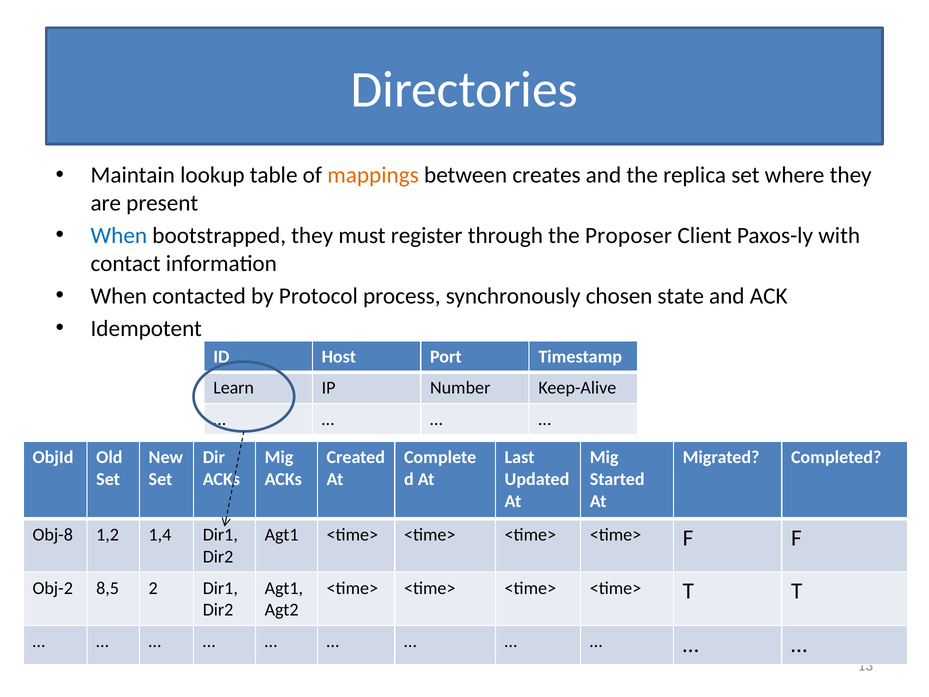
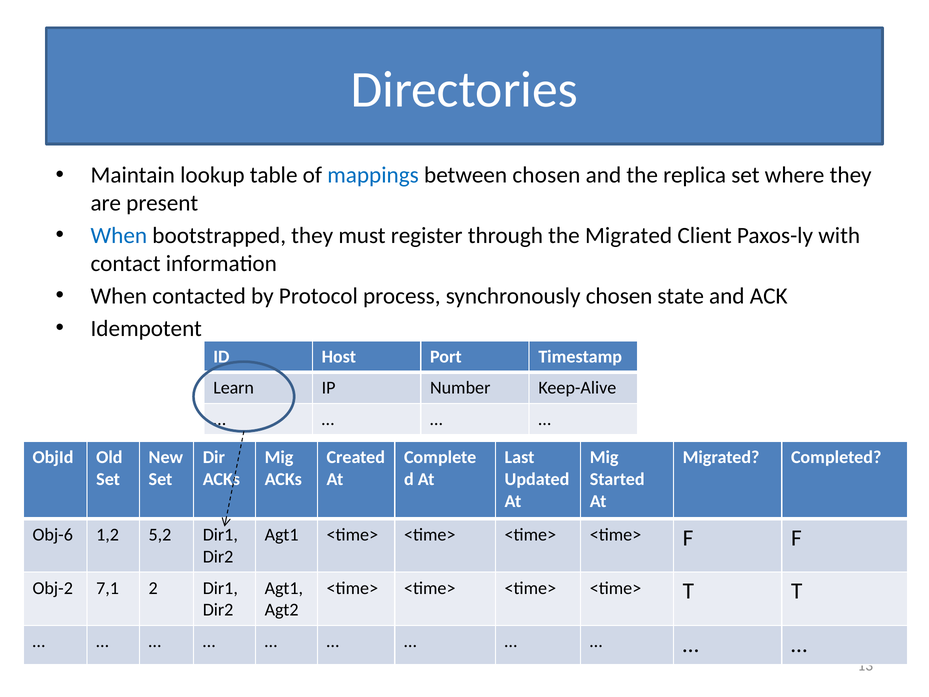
mappings colour: orange -> blue (373, 175)
between creates: creates -> chosen (546, 175)
the Proposer: Proposer -> Migrated (629, 235)
Obj-8: Obj-8 -> Obj-6 (53, 535)
1,4: 1,4 -> 5,2 (160, 535)
8,5: 8,5 -> 7,1 (108, 588)
